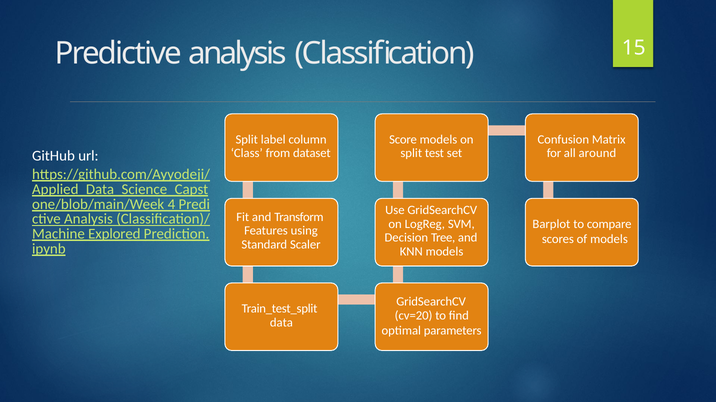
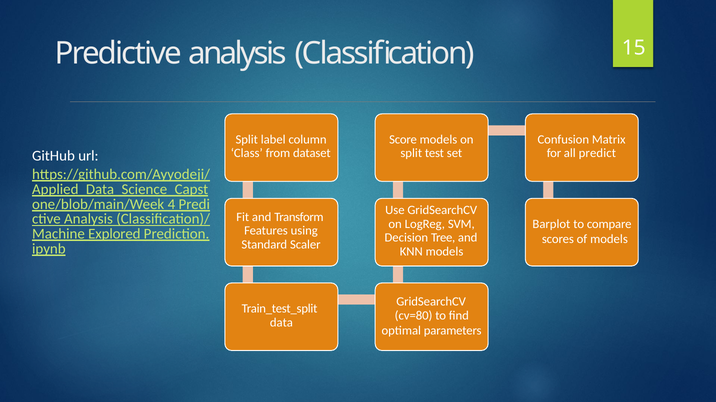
around: around -> predict (597, 154)
cv=20: cv=20 -> cv=80 (414, 316)
